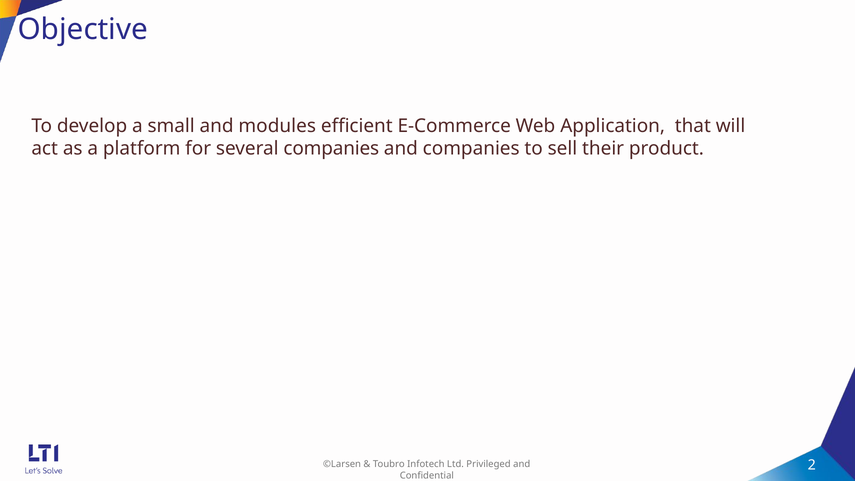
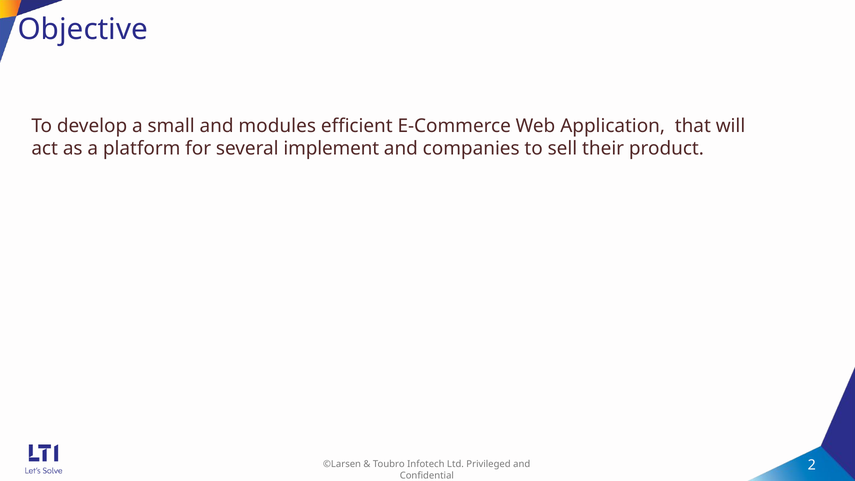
several companies: companies -> implement (331, 149)
